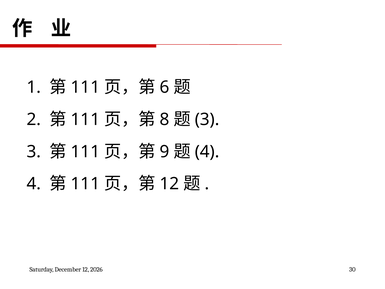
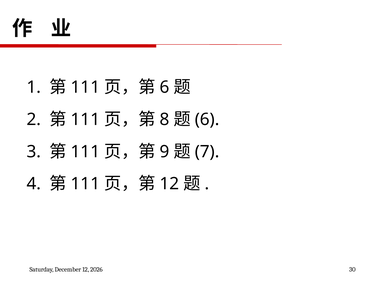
3: 3 -> 6 (207, 119)
4: 4 -> 7 (207, 151)
